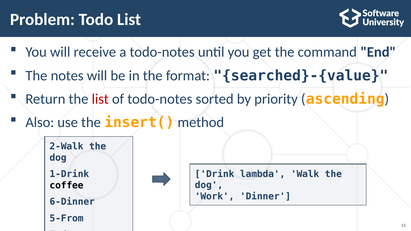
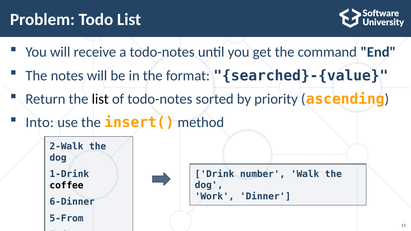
list colour: red -> black (100, 99)
Also: Also -> Into (40, 123)
lambda: lambda -> number (263, 174)
